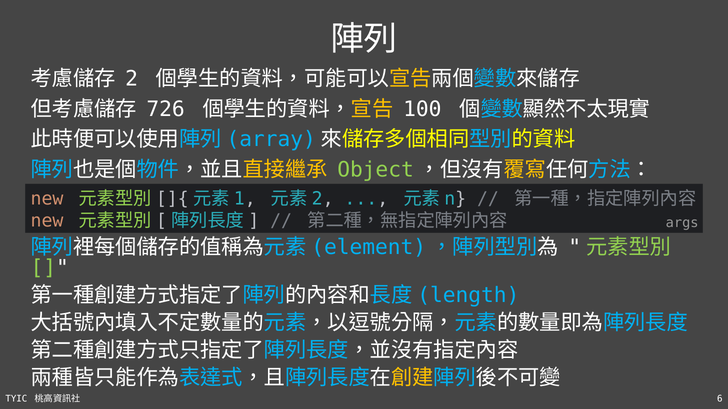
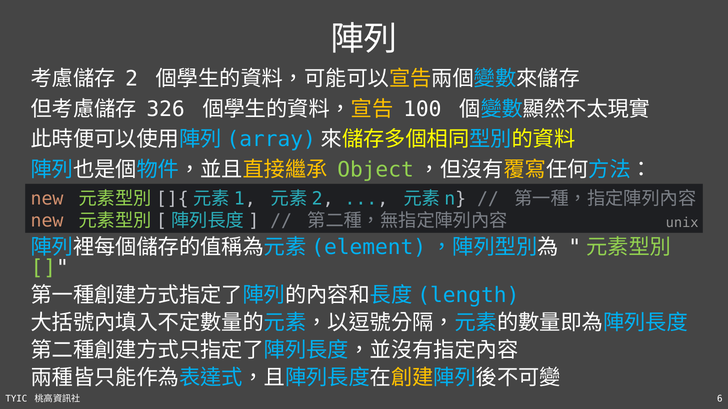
726: 726 -> 326 (166, 109)
args: args -> unix (682, 223)
